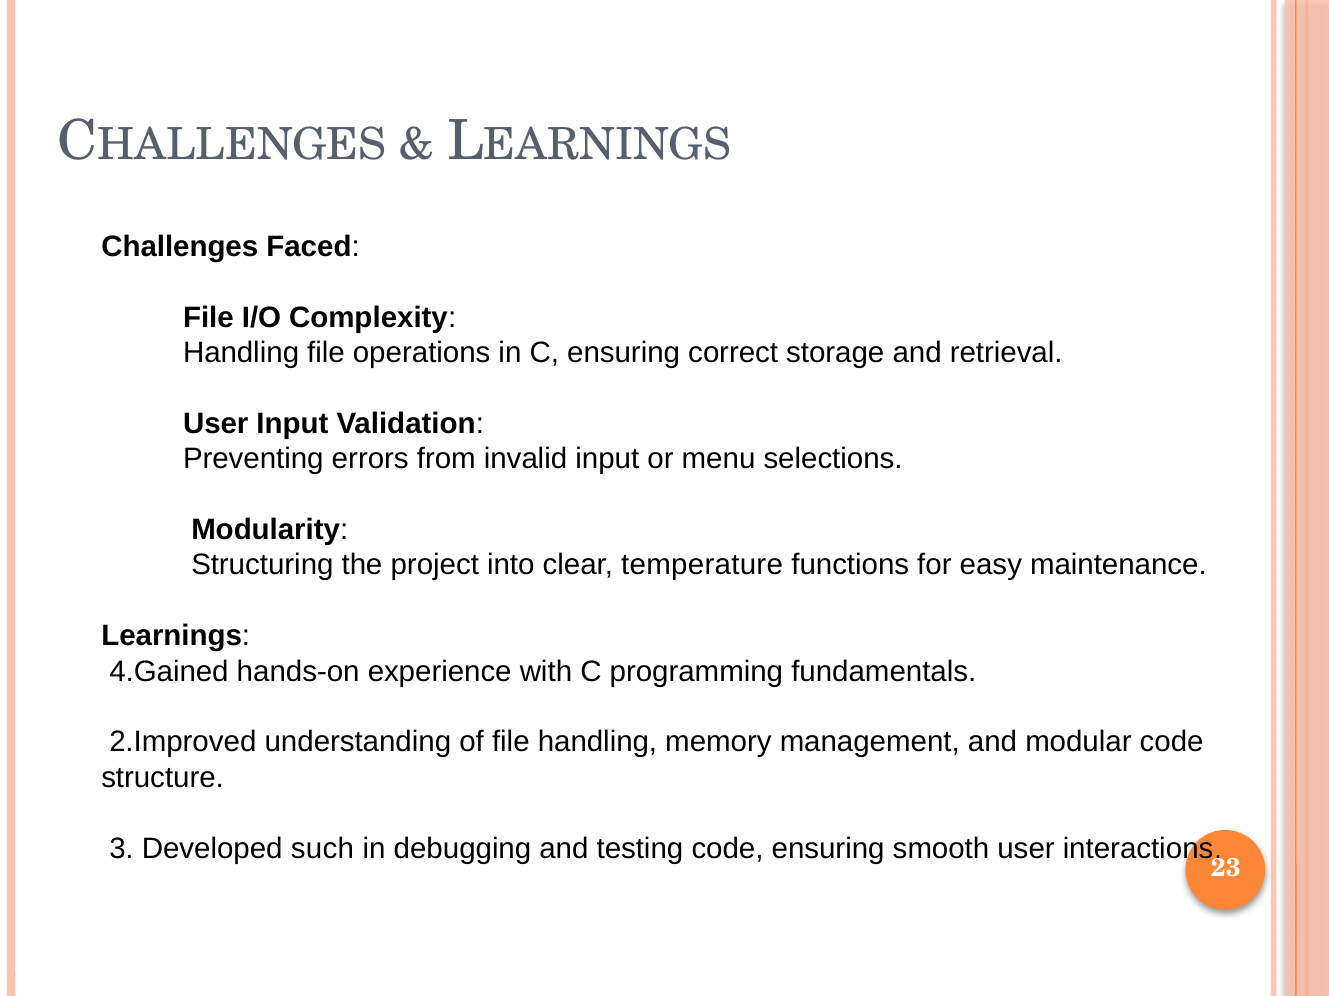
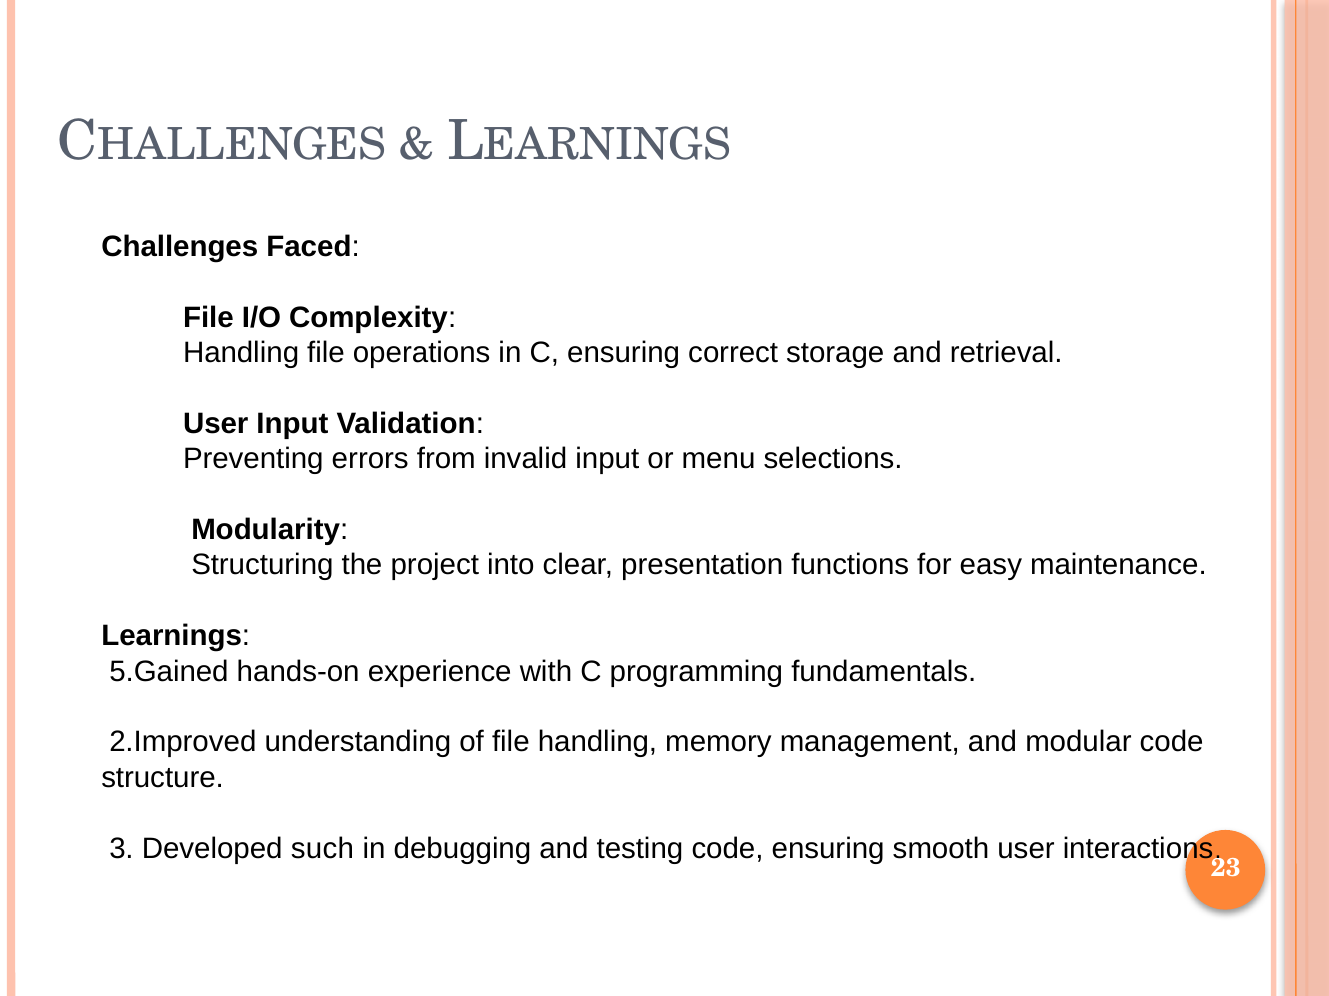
temperature: temperature -> presentation (702, 566)
4.Gained: 4.Gained -> 5.Gained (169, 672)
